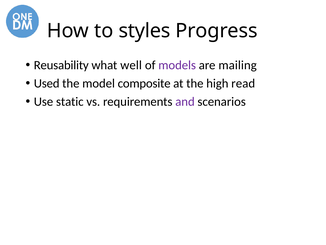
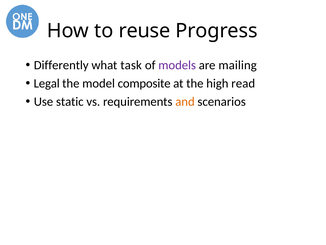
styles: styles -> reuse (144, 31)
Reusability: Reusability -> Differently (61, 65)
well: well -> task (131, 65)
Used: Used -> Legal (47, 83)
and colour: purple -> orange (185, 102)
